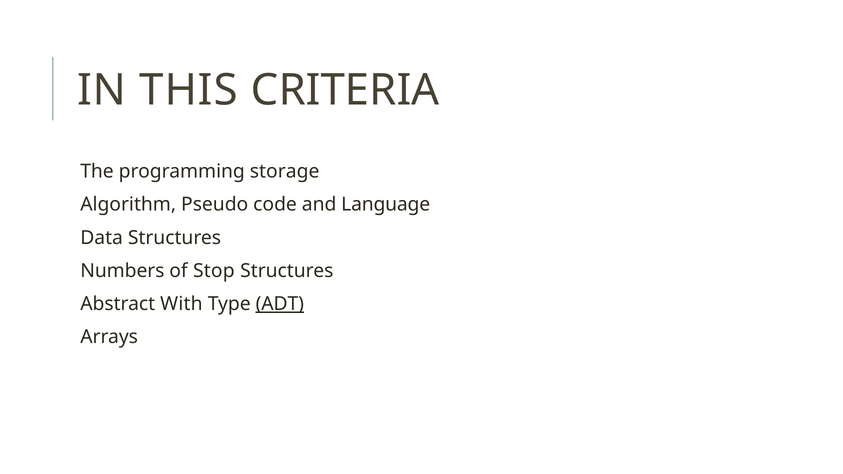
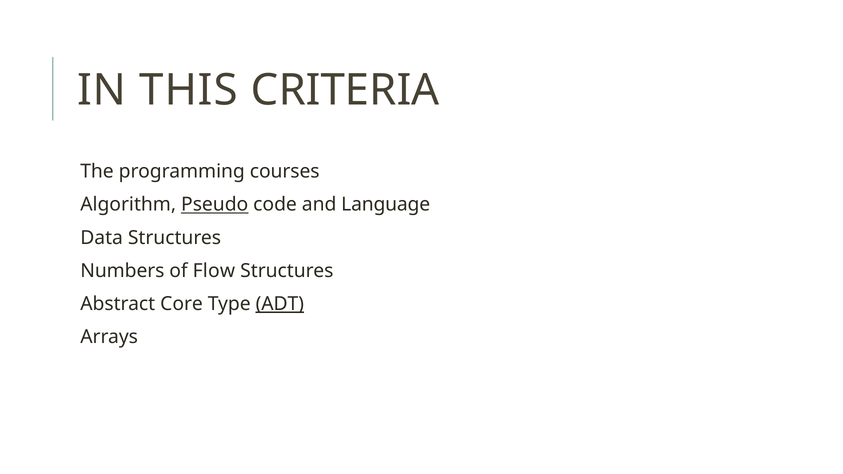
storage: storage -> courses (285, 172)
Pseudo underline: none -> present (215, 205)
Stop: Stop -> Flow (214, 271)
With: With -> Core (182, 304)
